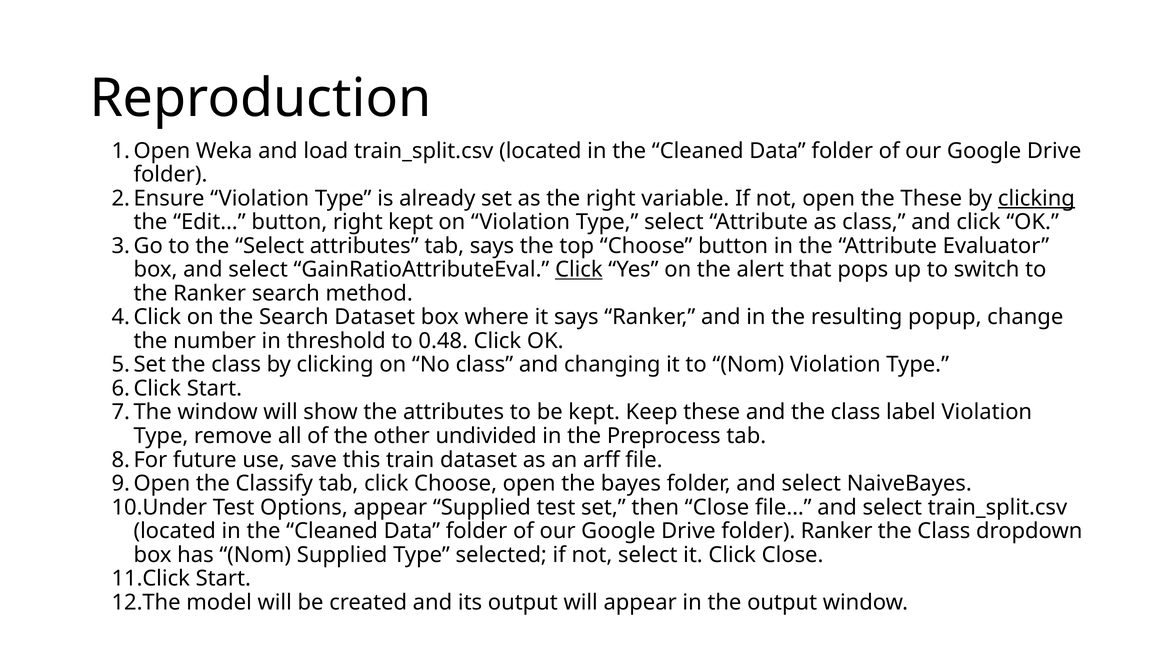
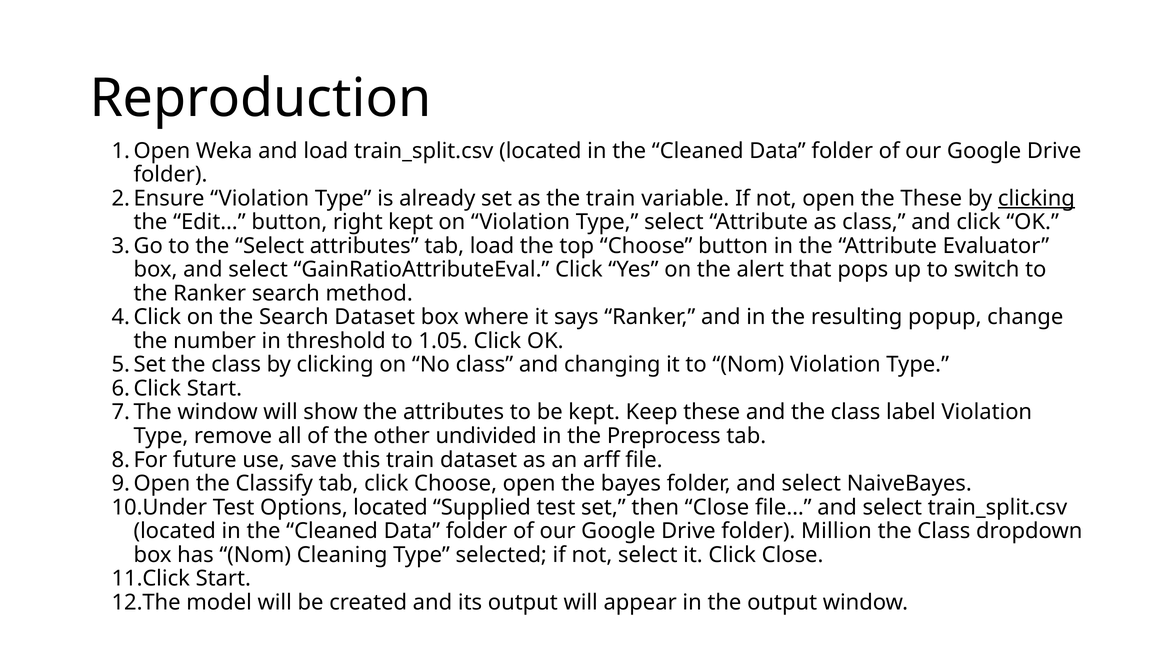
the right: right -> train (611, 198)
tab says: says -> load (492, 246)
Click underline: present -> none (579, 270)
0.48: 0.48 -> 1.05 (443, 341)
Options appear: appear -> located (390, 508)
folder Ranker: Ranker -> Million (836, 531)
Nom Supplied: Supplied -> Cleaning (342, 555)
